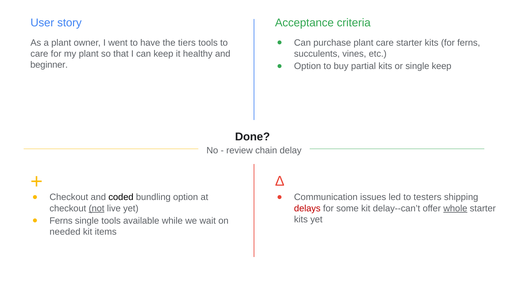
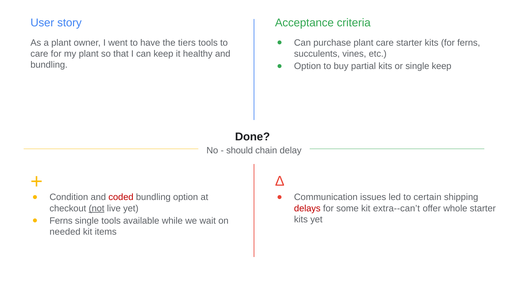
beginner: beginner -> bundling (49, 65)
review: review -> should (240, 150)
Checkout: Checkout -> Condition (69, 197)
coded colour: black -> red (121, 197)
testers: testers -> certain (428, 197)
delay--can’t: delay--can’t -> extra--can’t (396, 208)
whole underline: present -> none (455, 208)
